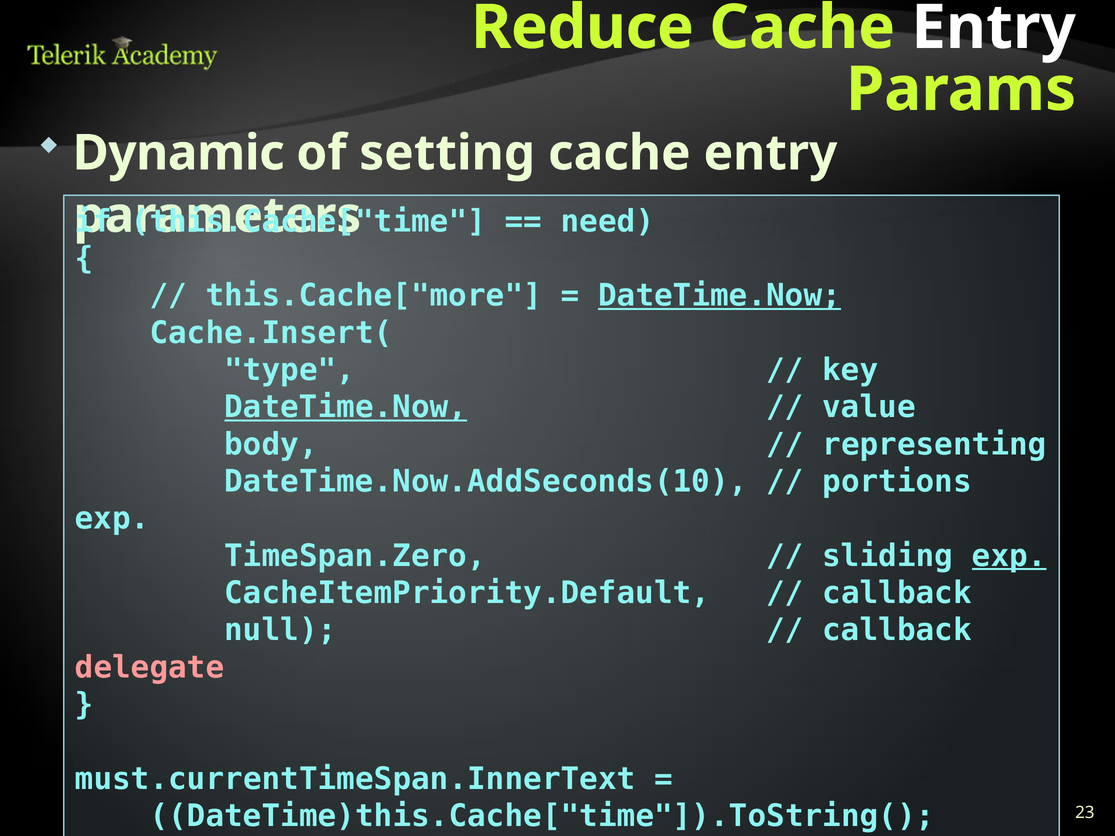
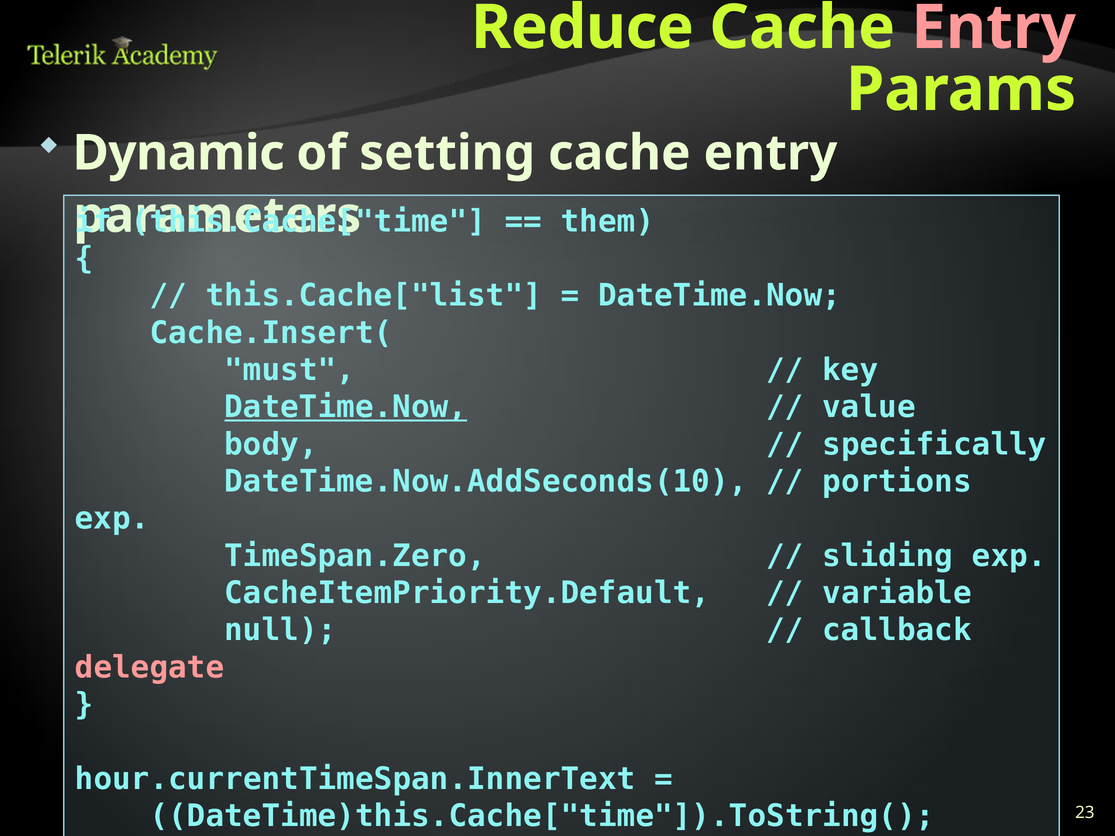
Entry colour: white -> pink (994, 28)
need: need -> them (607, 221)
this.Cache["more: this.Cache["more -> this.Cache["list (374, 296)
DateTime.Now underline: present -> none (720, 296)
type: type -> must (290, 370)
representing: representing -> specifically (934, 444)
exp underline: present -> none (1009, 556)
callback: callback -> variable (897, 593)
must.currentTimeSpan.InnerText: must.currentTimeSpan.InnerText -> hour.currentTimeSpan.InnerText (355, 779)
